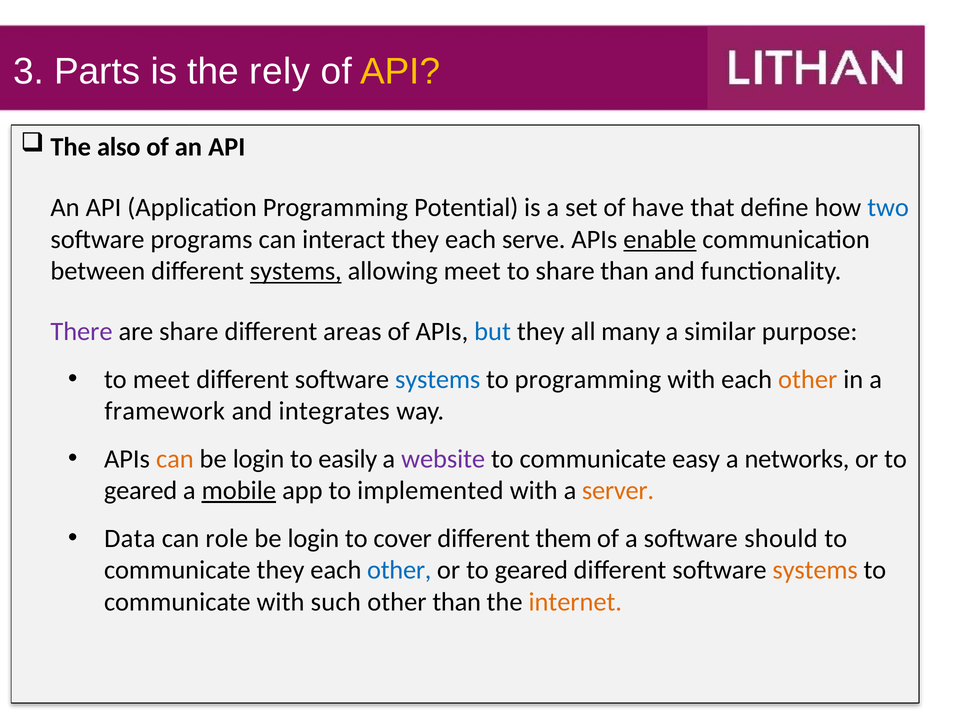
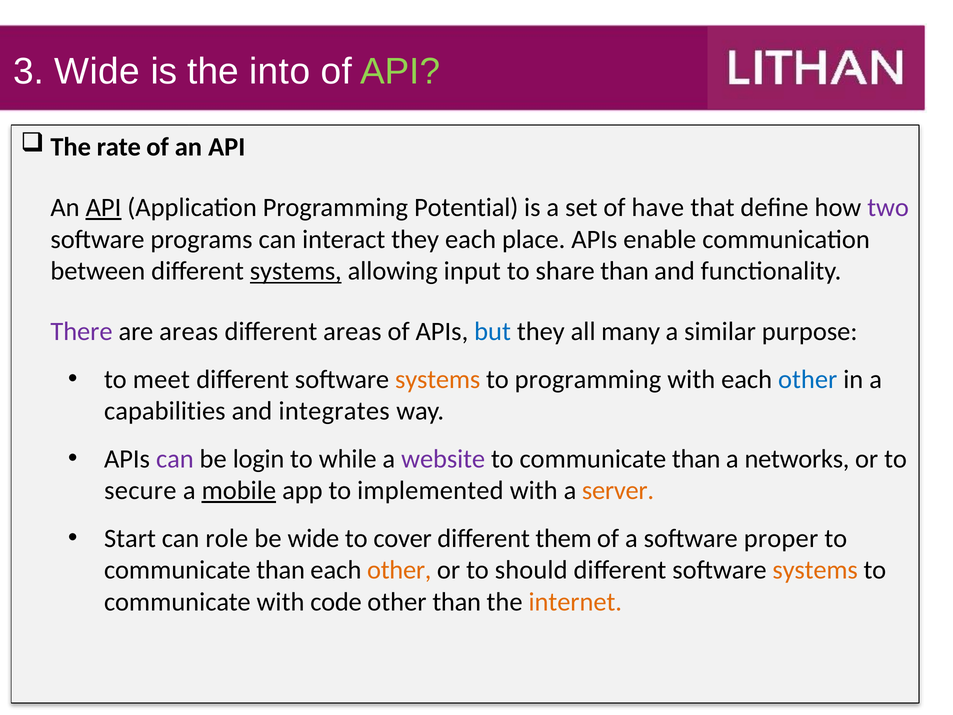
3 Parts: Parts -> Wide (97, 72)
rely: rely -> into (280, 72)
API colour: yellow -> light green (400, 72)
also: also -> rate (119, 147)
API underline: none -> present (103, 208)
two colour: blue -> purple (888, 208)
serve: serve -> place (534, 239)
enable underline: present -> none (660, 239)
allowing meet: meet -> input (472, 271)
are share: share -> areas (189, 331)
systems colour: blue -> orange (438, 379)
other colour: orange -> blue (808, 379)
framework: framework -> capabilities (165, 411)
can colour: orange -> purple (175, 459)
easily: easily -> while (348, 459)
easy: easy -> than (696, 459)
geared: geared -> secure (140, 490)
Data: Data -> Start (130, 538)
login: login -> wide (313, 538)
should: should -> proper (781, 538)
they: they -> than (281, 570)
other colour: blue -> orange (399, 570)
geared: geared -> should (531, 570)
such: such -> code (336, 602)
